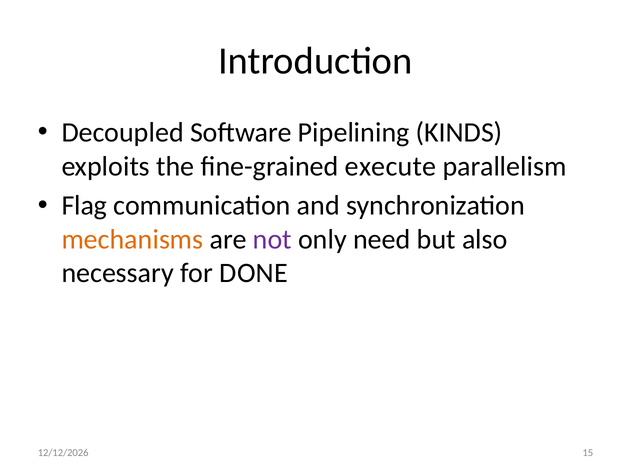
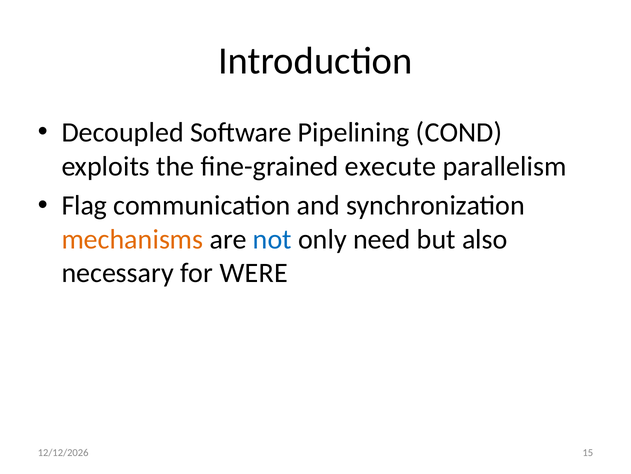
KINDS: KINDS -> COND (459, 132)
not colour: purple -> blue (272, 239)
DONE: DONE -> WERE (254, 273)
